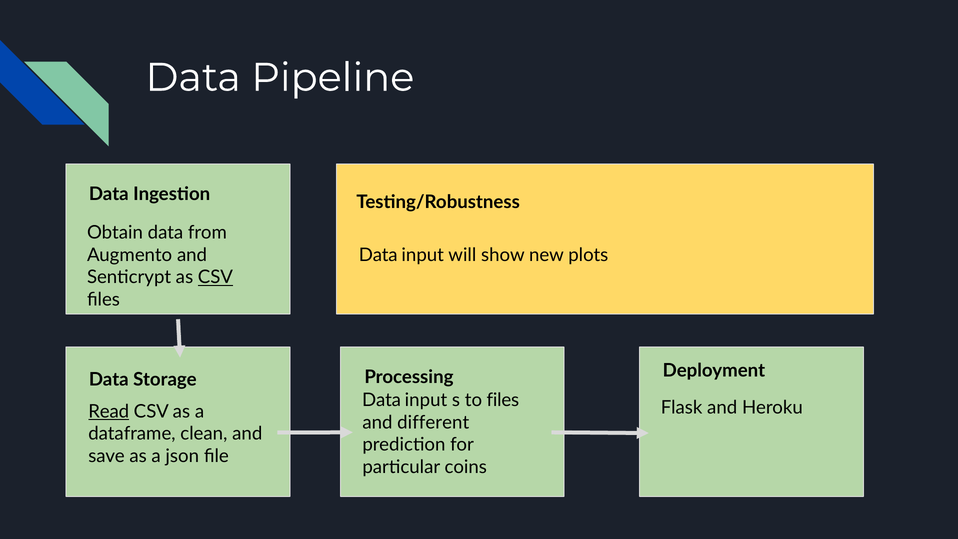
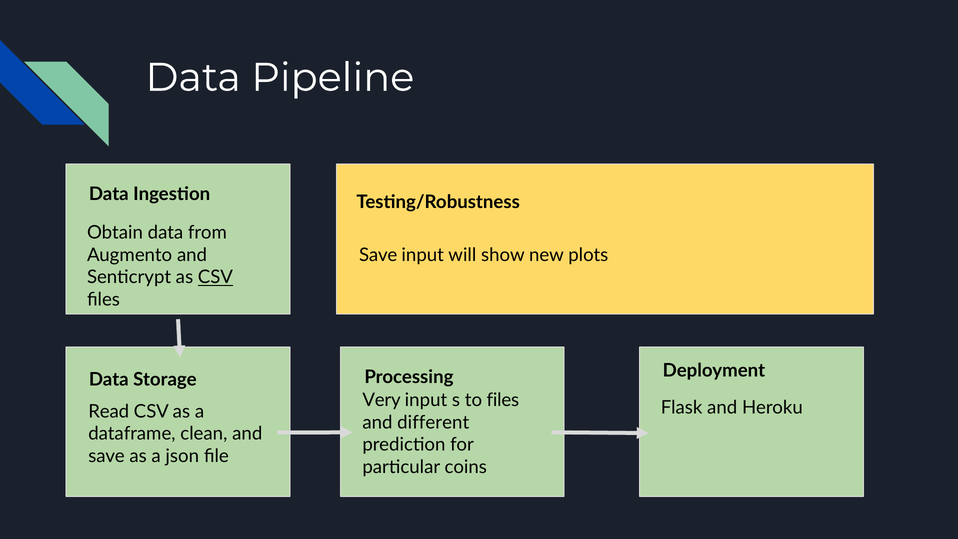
Data: Data -> Save (378, 255)
Data: Data -> Very (382, 400)
Read underline: present -> none (109, 411)
